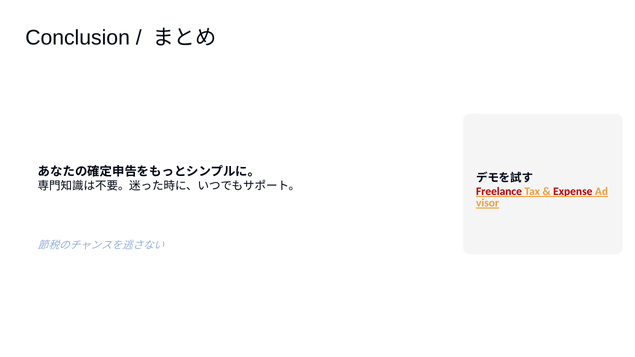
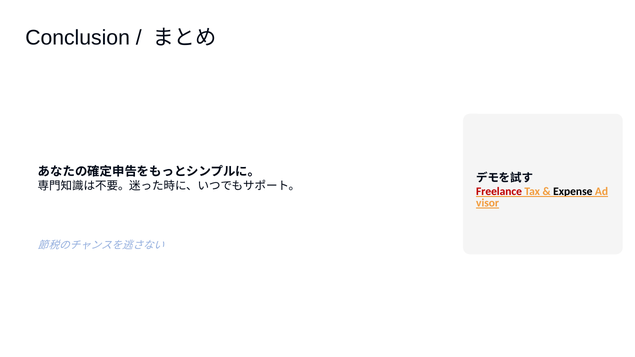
Expense colour: red -> black (573, 192)
